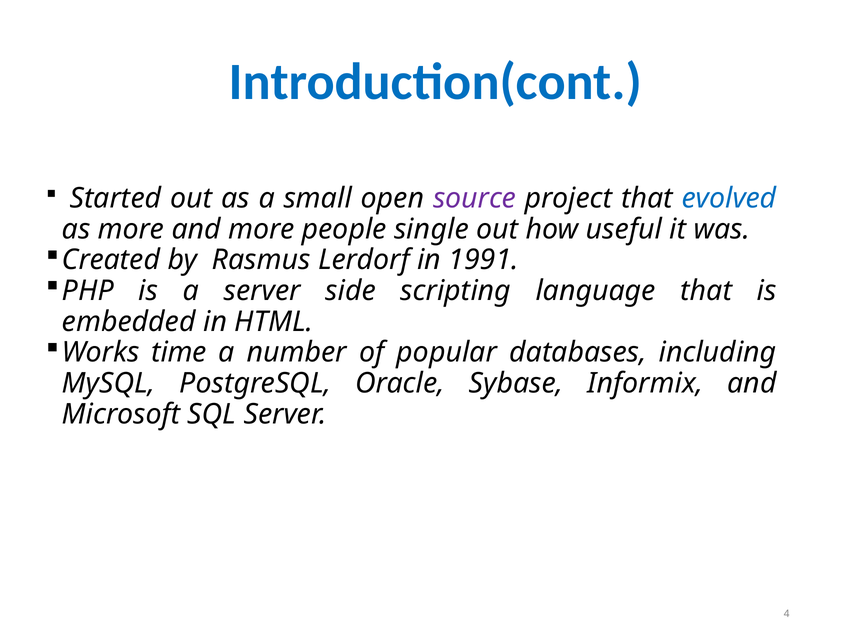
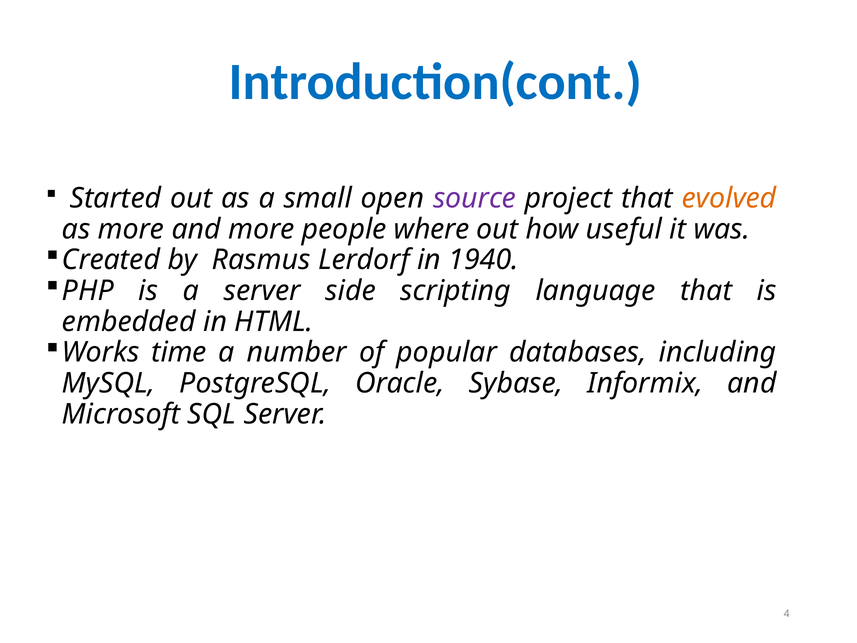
evolved colour: blue -> orange (729, 198)
single: single -> where (432, 229)
1991: 1991 -> 1940 (484, 260)
